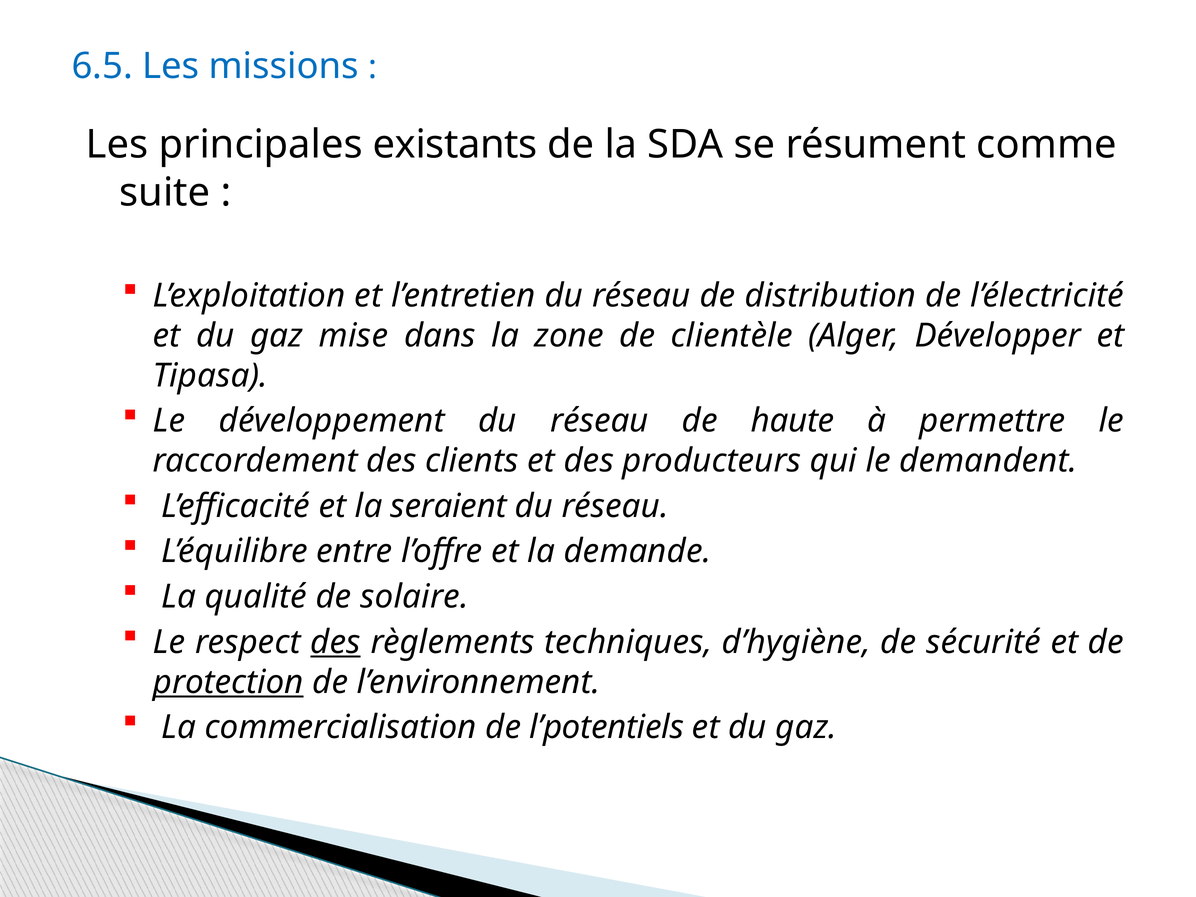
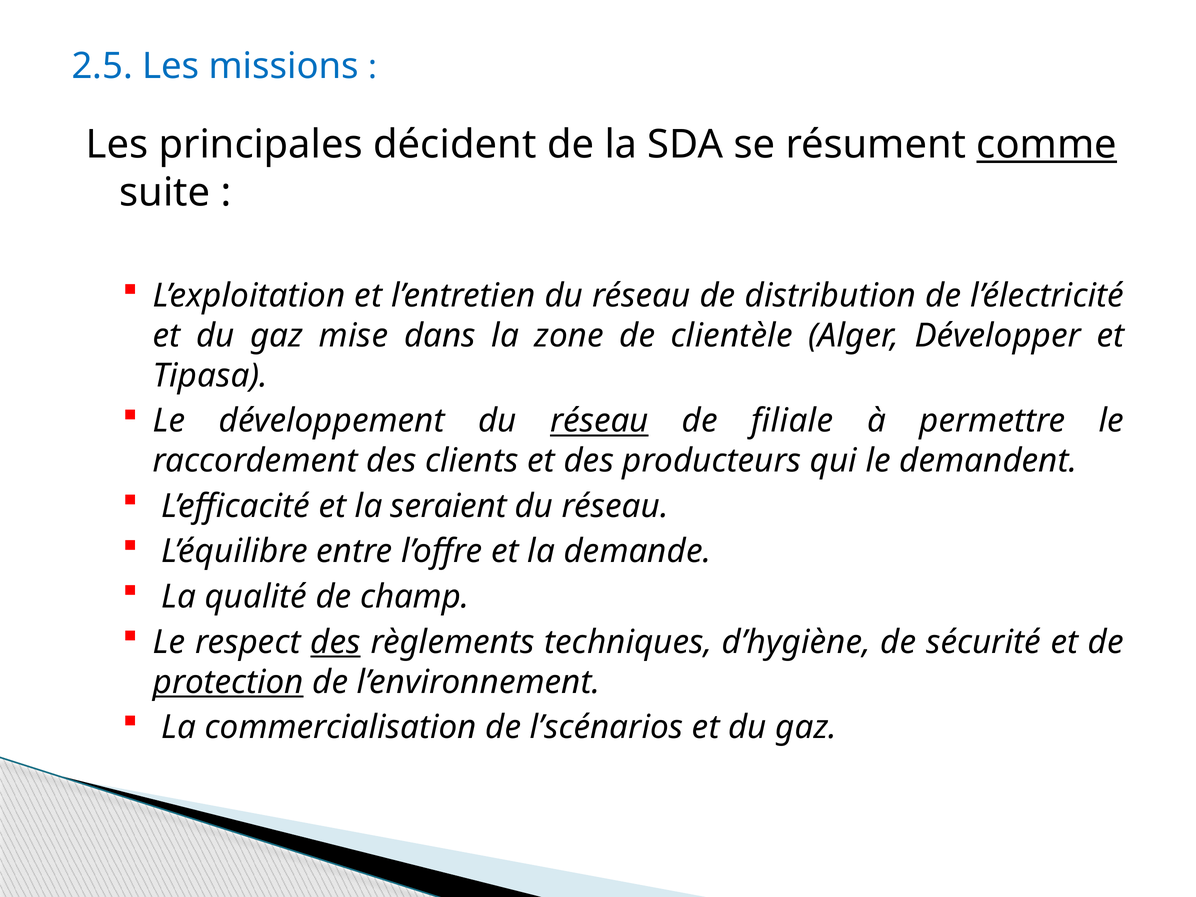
6.5: 6.5 -> 2.5 (102, 66)
existants: existants -> décident (455, 145)
comme underline: none -> present (1047, 145)
réseau underline: none -> present (599, 421)
haute: haute -> filiale (792, 421)
solaire: solaire -> champ (415, 597)
l’potentiels: l’potentiels -> l’scénarios (607, 727)
